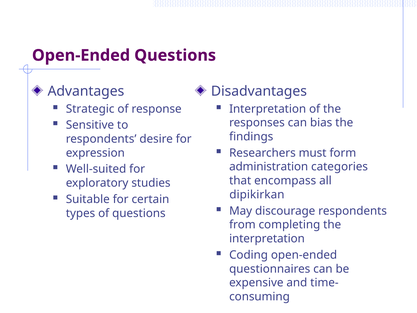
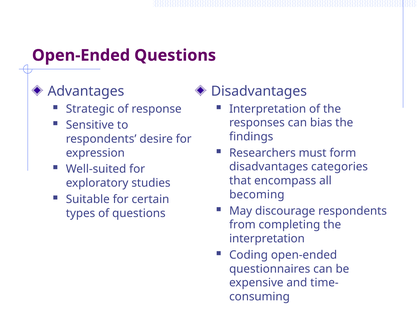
administration: administration -> disadvantages (269, 167)
dipikirkan: dipikirkan -> becoming (257, 195)
